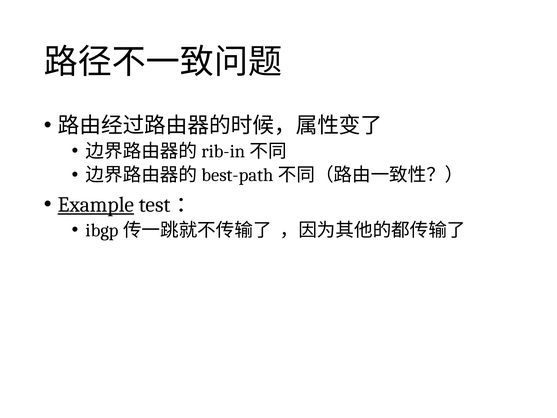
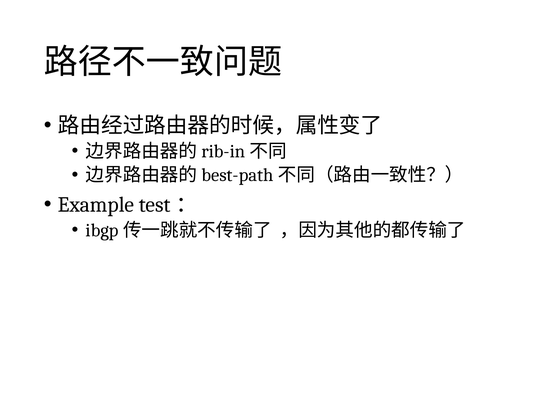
Example underline: present -> none (96, 205)
